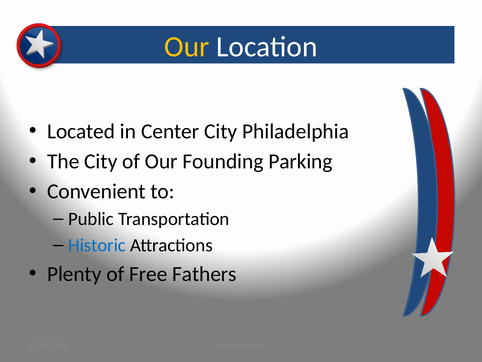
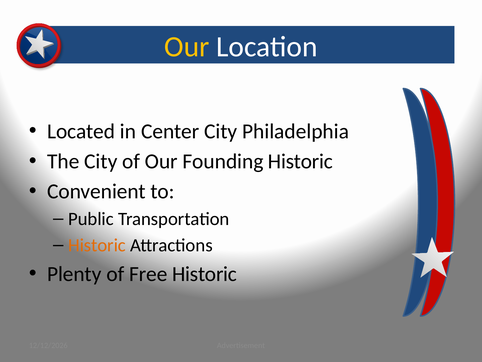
Founding Parking: Parking -> Historic (300, 161)
Historic colour: blue -> orange (97, 245)
Free Fathers: Fathers -> Historic (205, 274)
